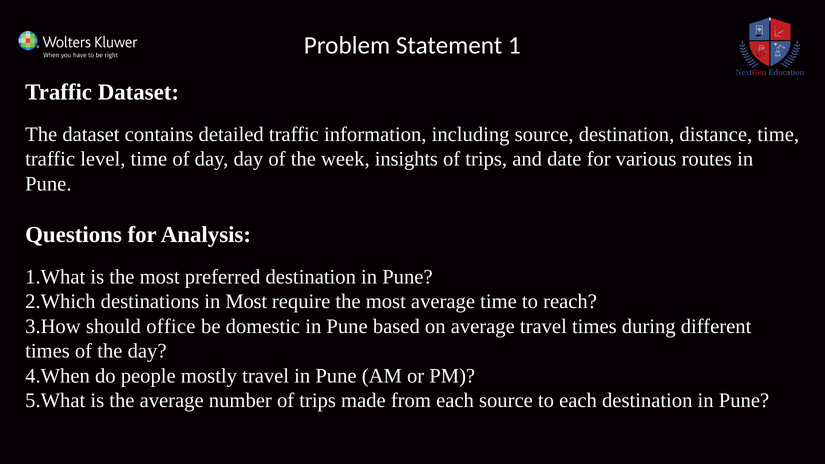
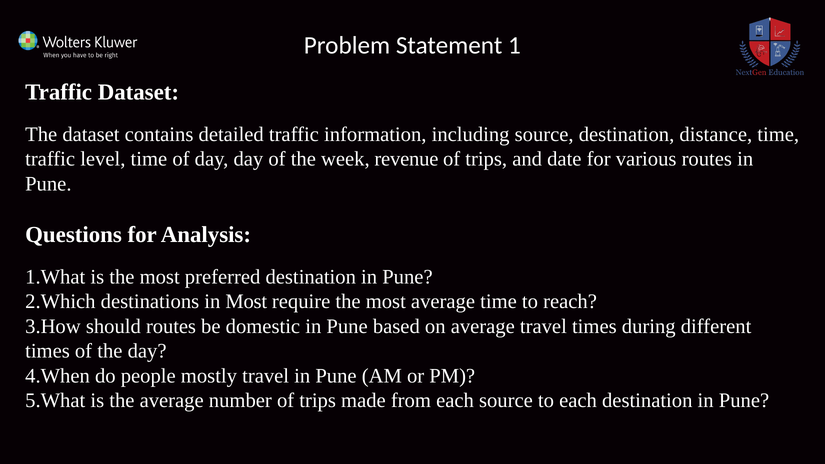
insights: insights -> revenue (406, 159)
should office: office -> routes (171, 326)
